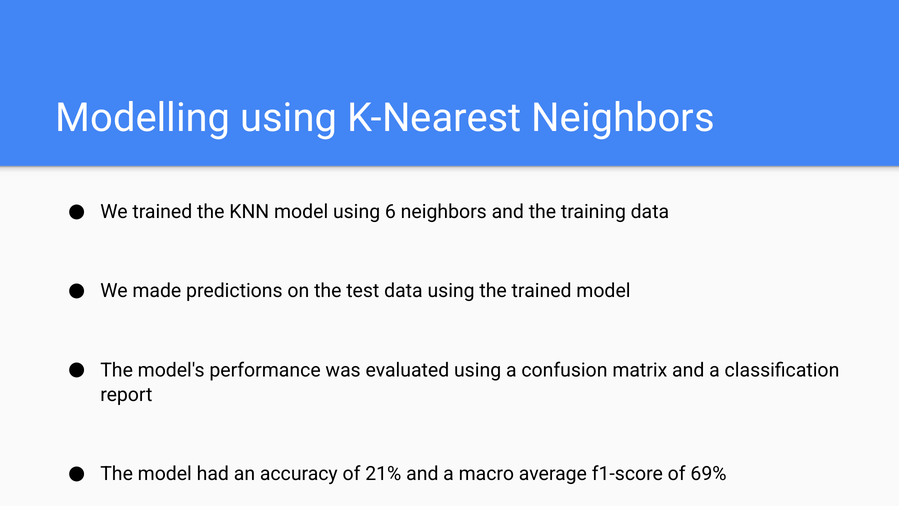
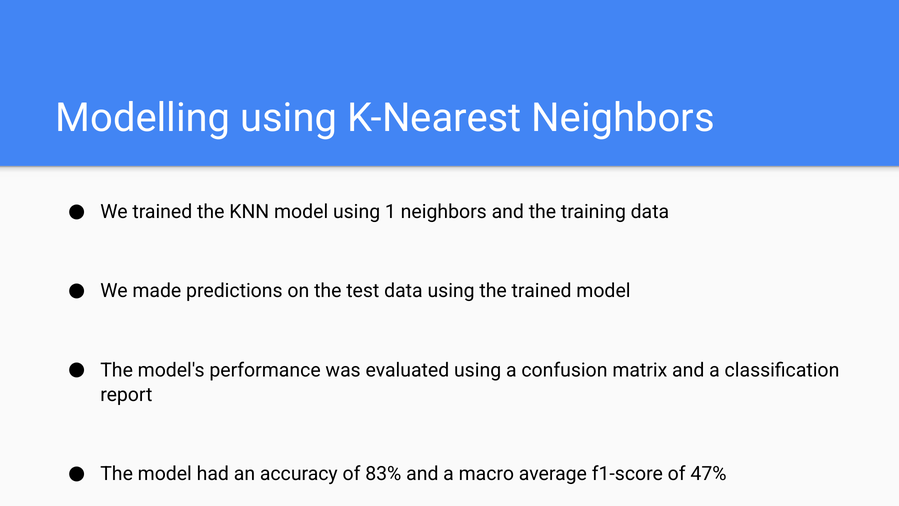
6: 6 -> 1 (390, 212)
21%: 21% -> 83% (383, 473)
69%: 69% -> 47% (709, 473)
